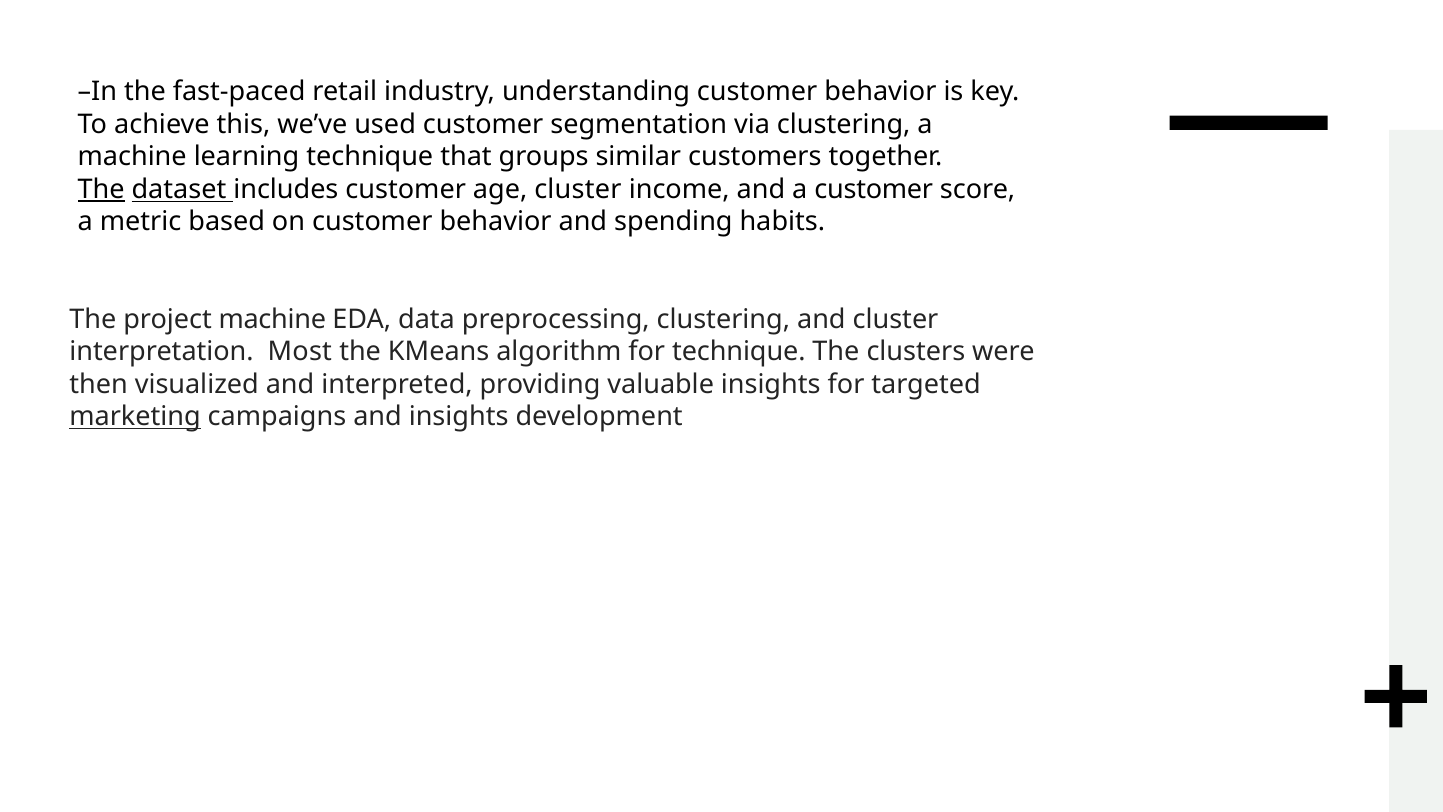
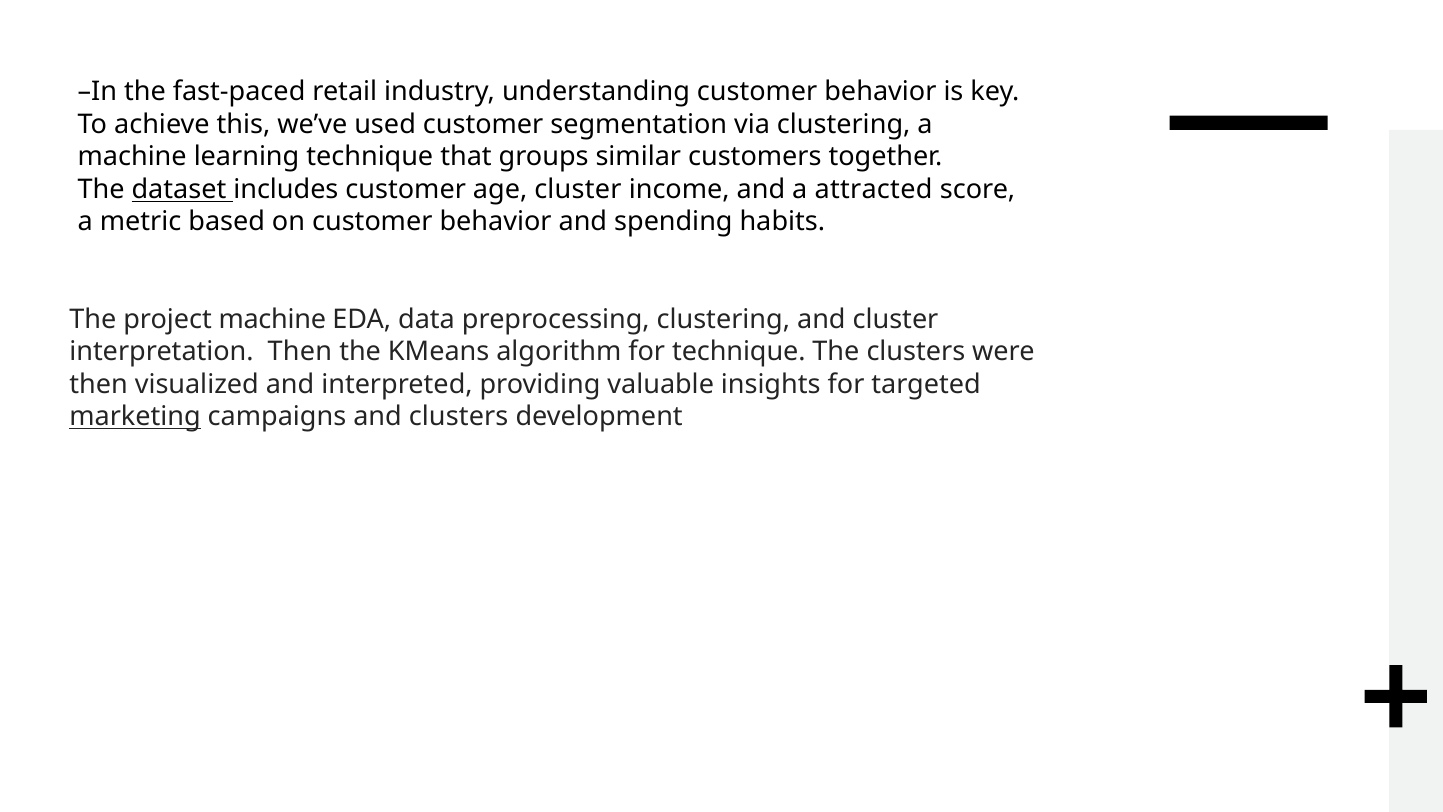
The underline: present -> none (101, 189)
a customer: customer -> attracted (873, 189)
interpretation Most: Most -> Then (300, 352)
and insights: insights -> clusters (459, 417)
